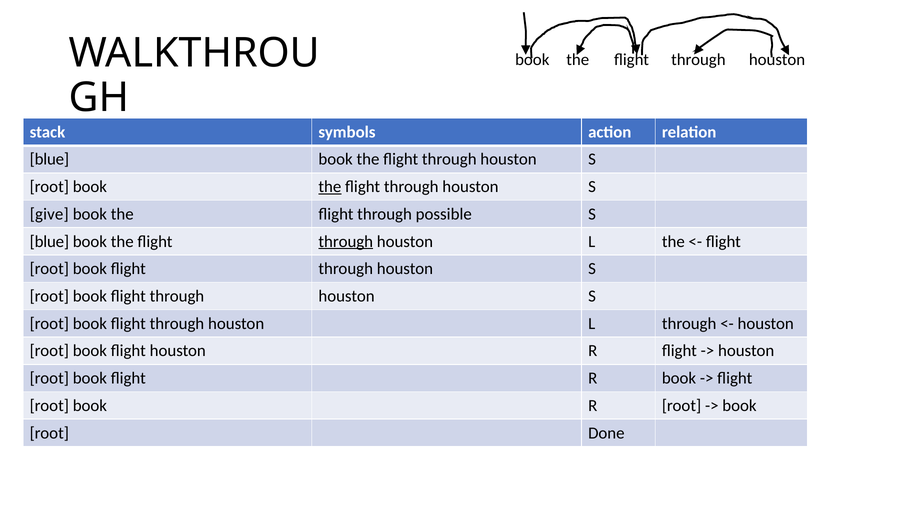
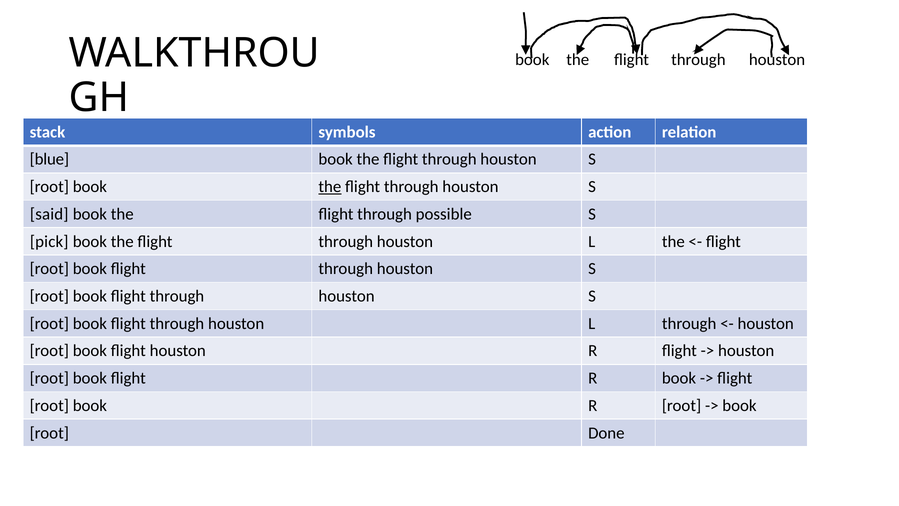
give: give -> said (49, 214)
blue: blue -> pick (49, 241)
through underline: present -> none (346, 241)
